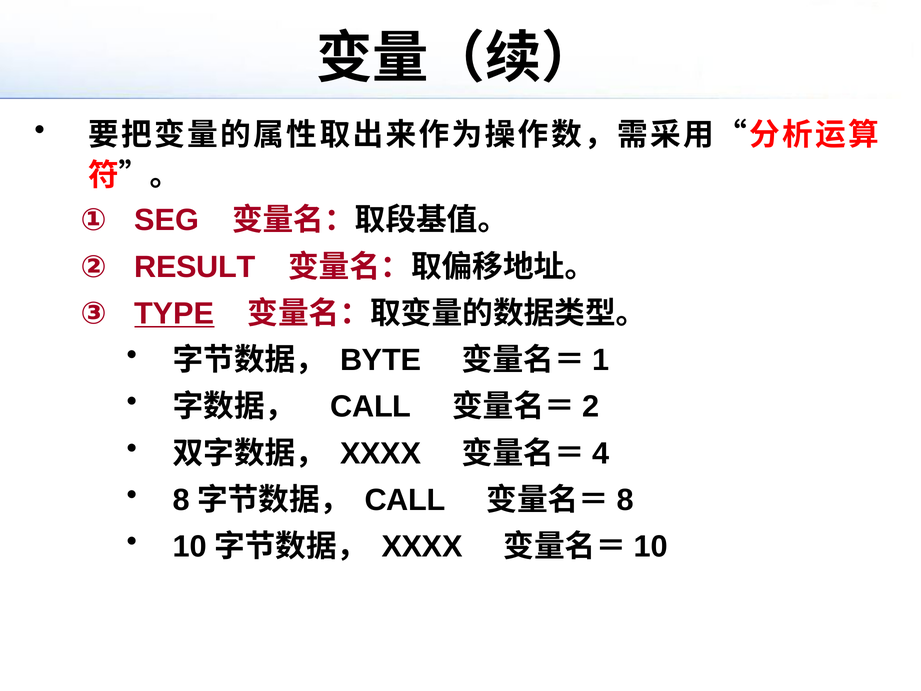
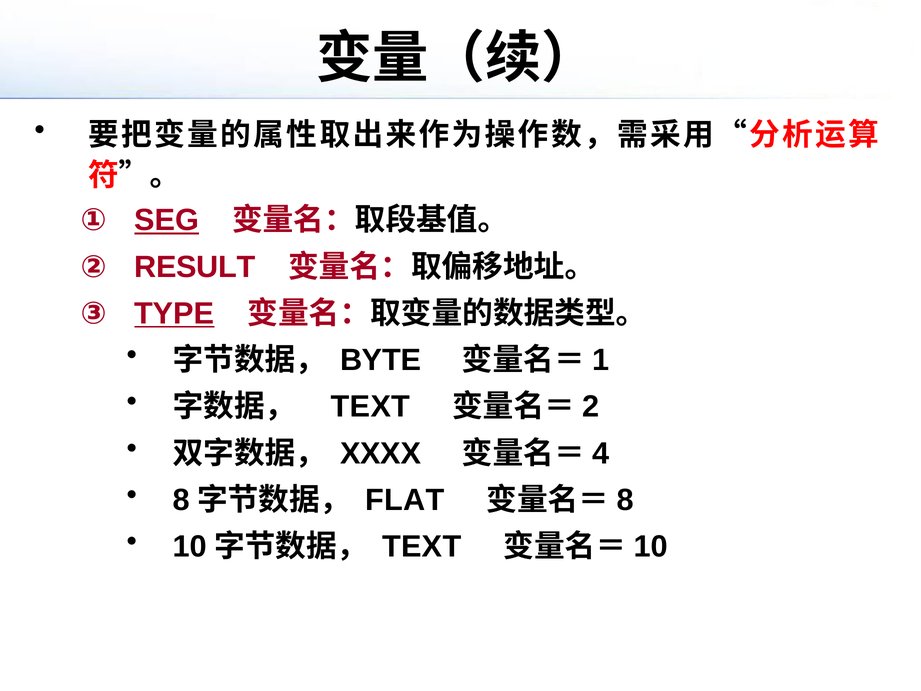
SEG underline: none -> present (167, 220)
CALL: CALL -> TEXT (370, 407)
CALL: CALL -> FLAT (405, 500)
XXXX: XXXX -> TEXT (422, 547)
